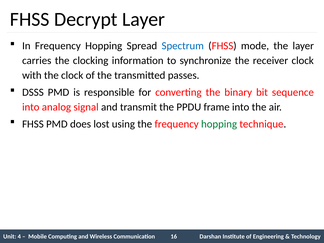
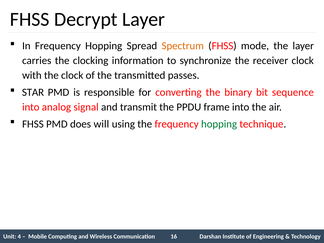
Spectrum colour: blue -> orange (183, 46)
DSSS: DSSS -> STAR (33, 92)
lost: lost -> will (101, 124)
